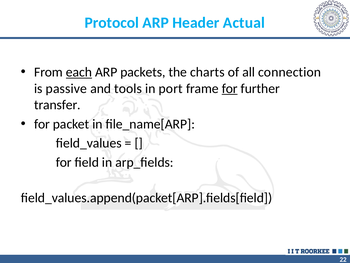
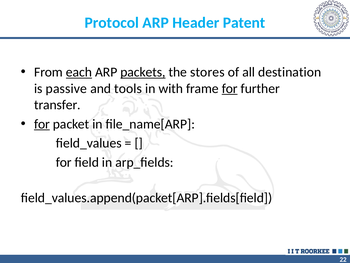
Actual: Actual -> Patent (244, 23)
packets underline: none -> present (143, 72)
charts: charts -> stores (207, 72)
connection: connection -> destination (290, 72)
port: port -> with (171, 88)
for underline: none -> present (42, 124)
